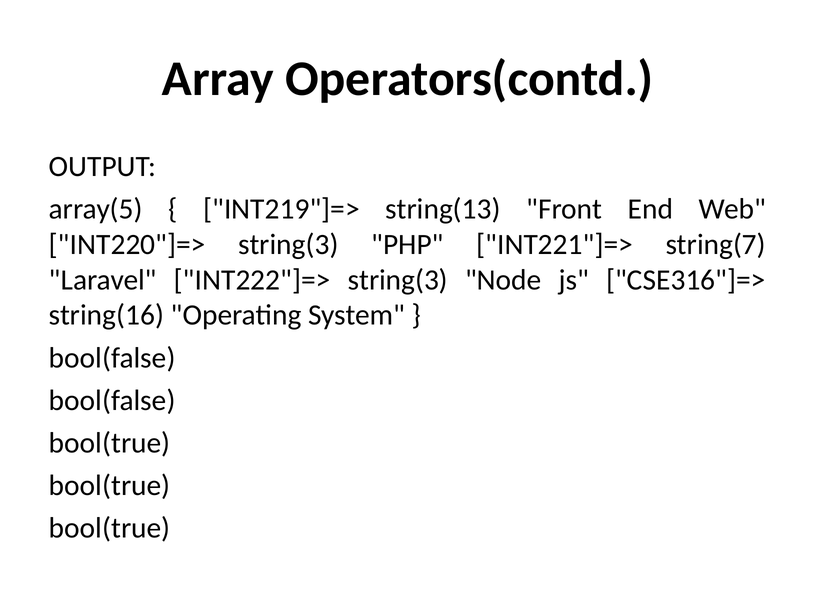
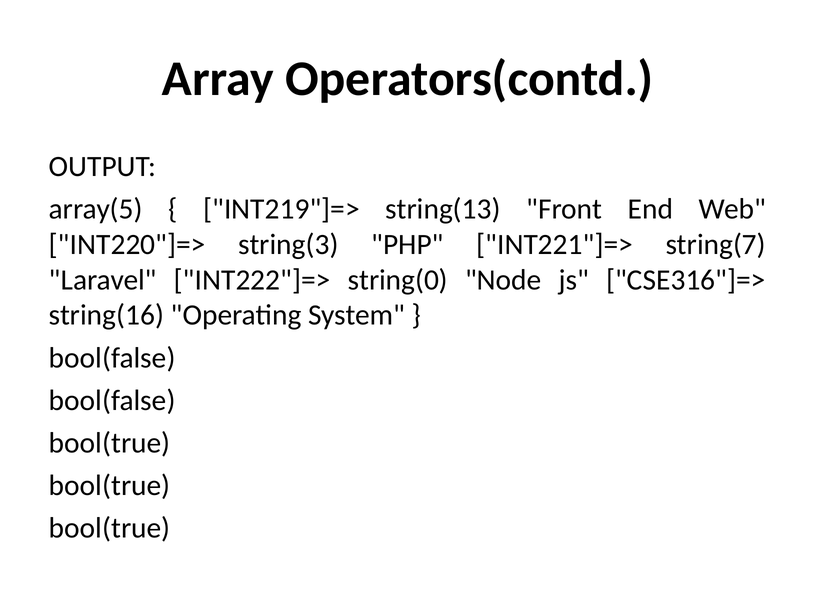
INT222"]=> string(3: string(3 -> string(0 (398, 280)
